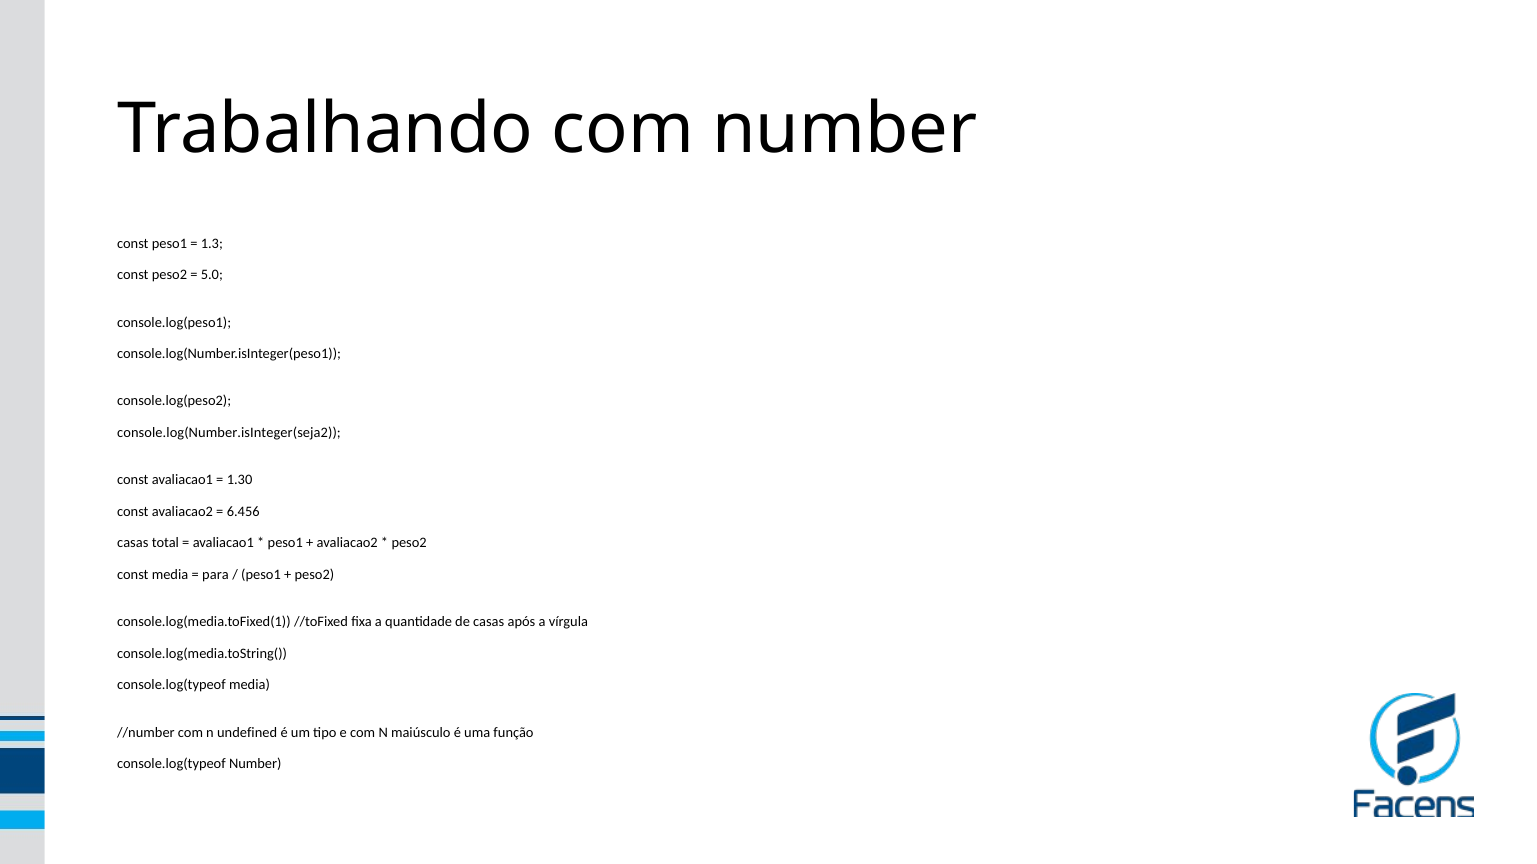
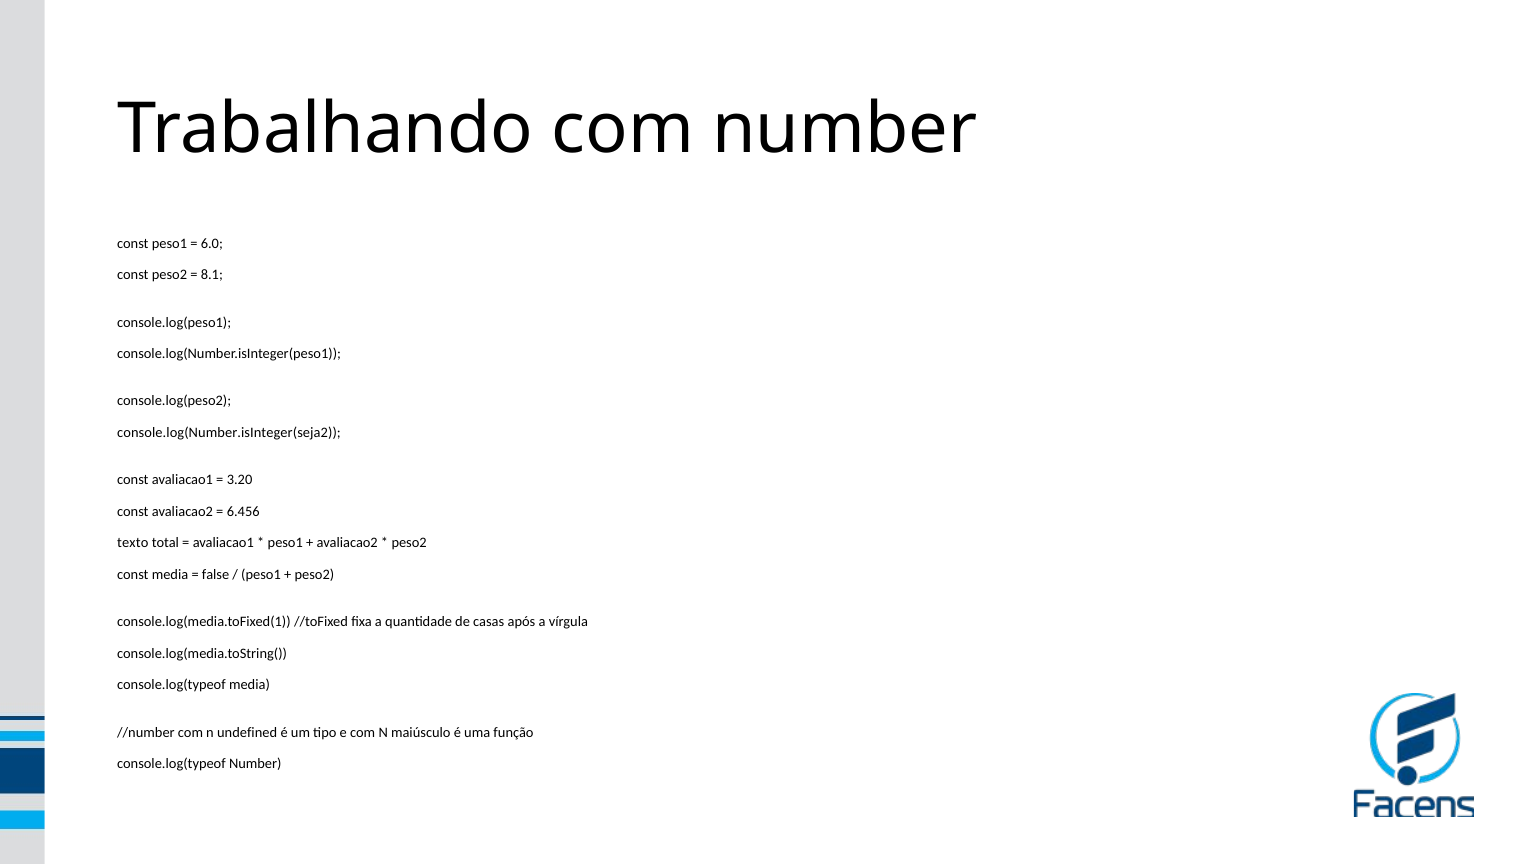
1.3: 1.3 -> 6.0 (212, 244)
5.0: 5.0 -> 8.1 (212, 275)
1.30: 1.30 -> 3.20 (240, 480)
casas: casas -> texto (133, 544)
para: para -> false (216, 575)
